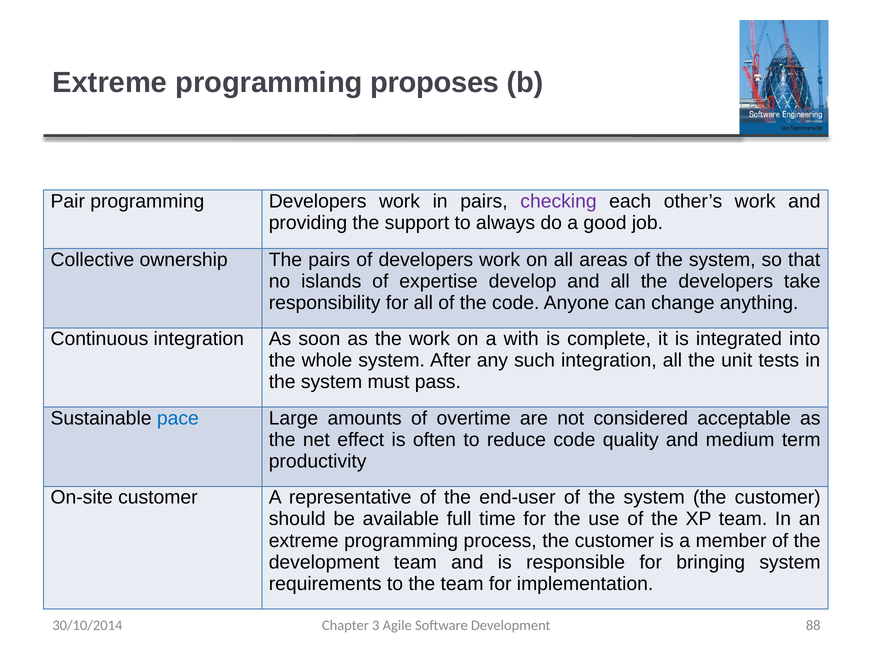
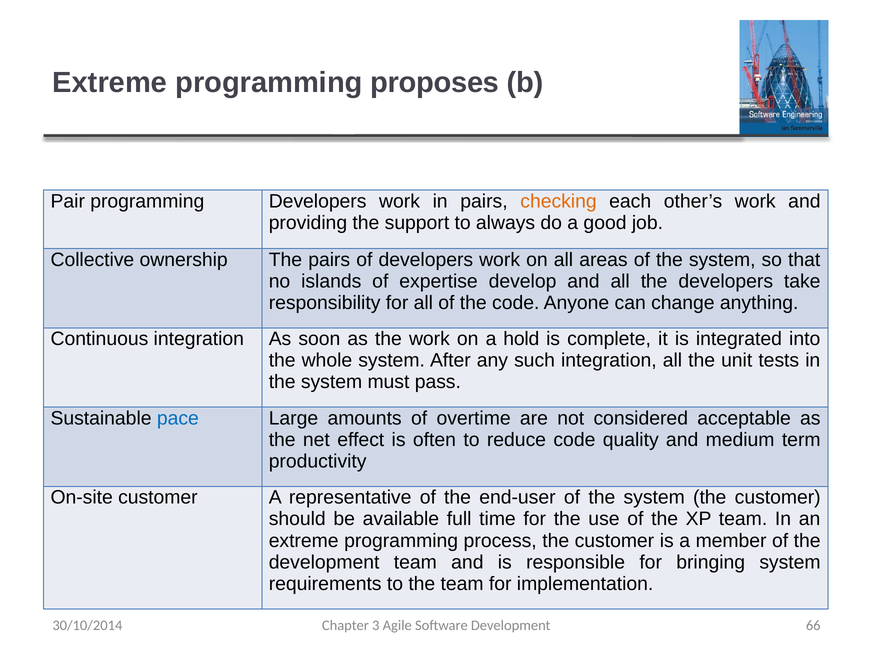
checking colour: purple -> orange (559, 201)
with: with -> hold (521, 339)
88: 88 -> 66 (813, 625)
